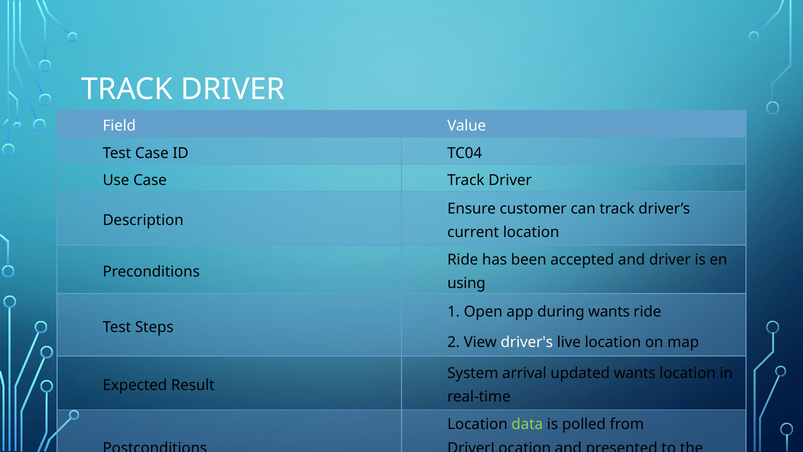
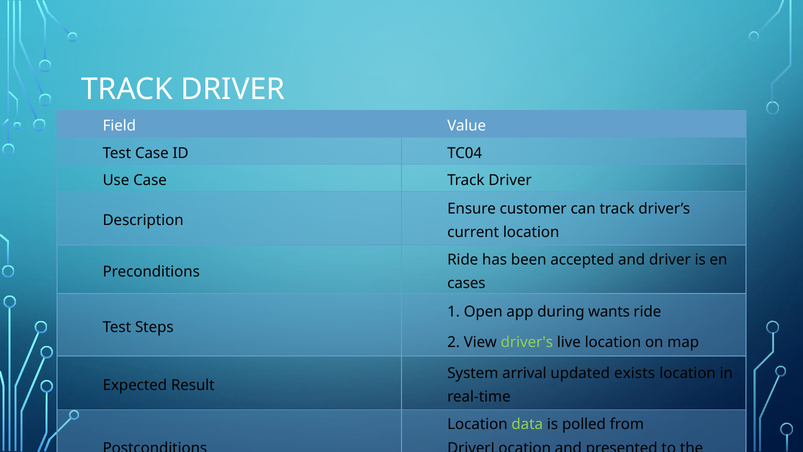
using: using -> cases (466, 283)
driver's colour: white -> light green (527, 342)
updated wants: wants -> exists (635, 373)
